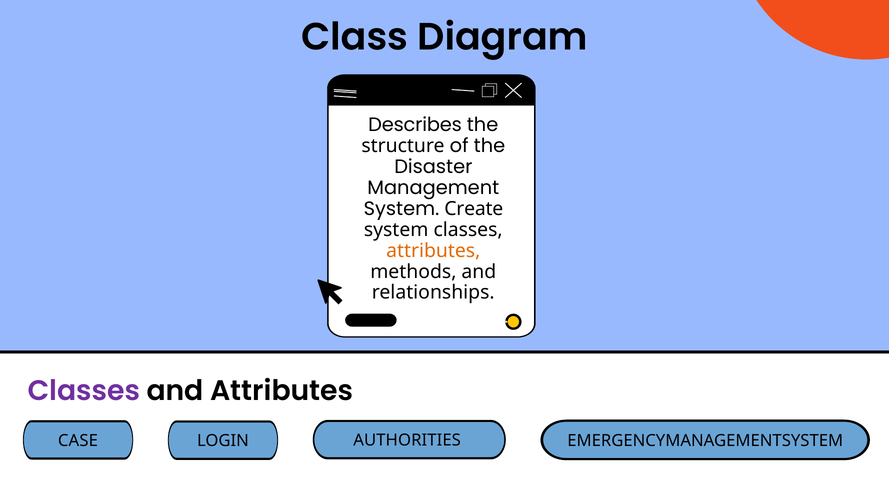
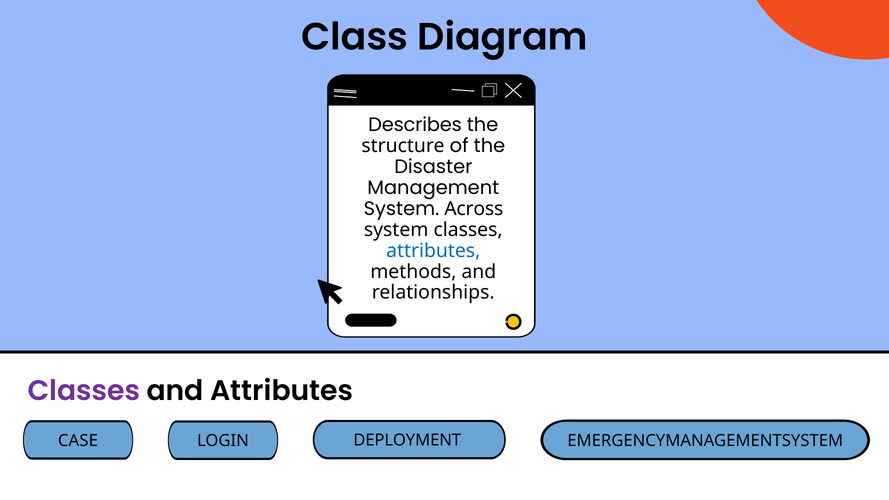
Create: Create -> Across (474, 209)
attributes colour: orange -> blue (433, 251)
AUTHORITIES: AUTHORITIES -> DEPLOYMENT (407, 440)
